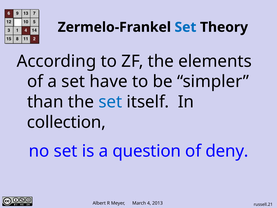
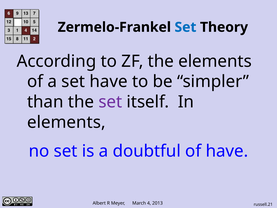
set colour: blue -> purple (110, 102)
collection: collection -> elements (66, 122)
question: question -> doubtful (147, 151)
of deny: deny -> have (227, 151)
